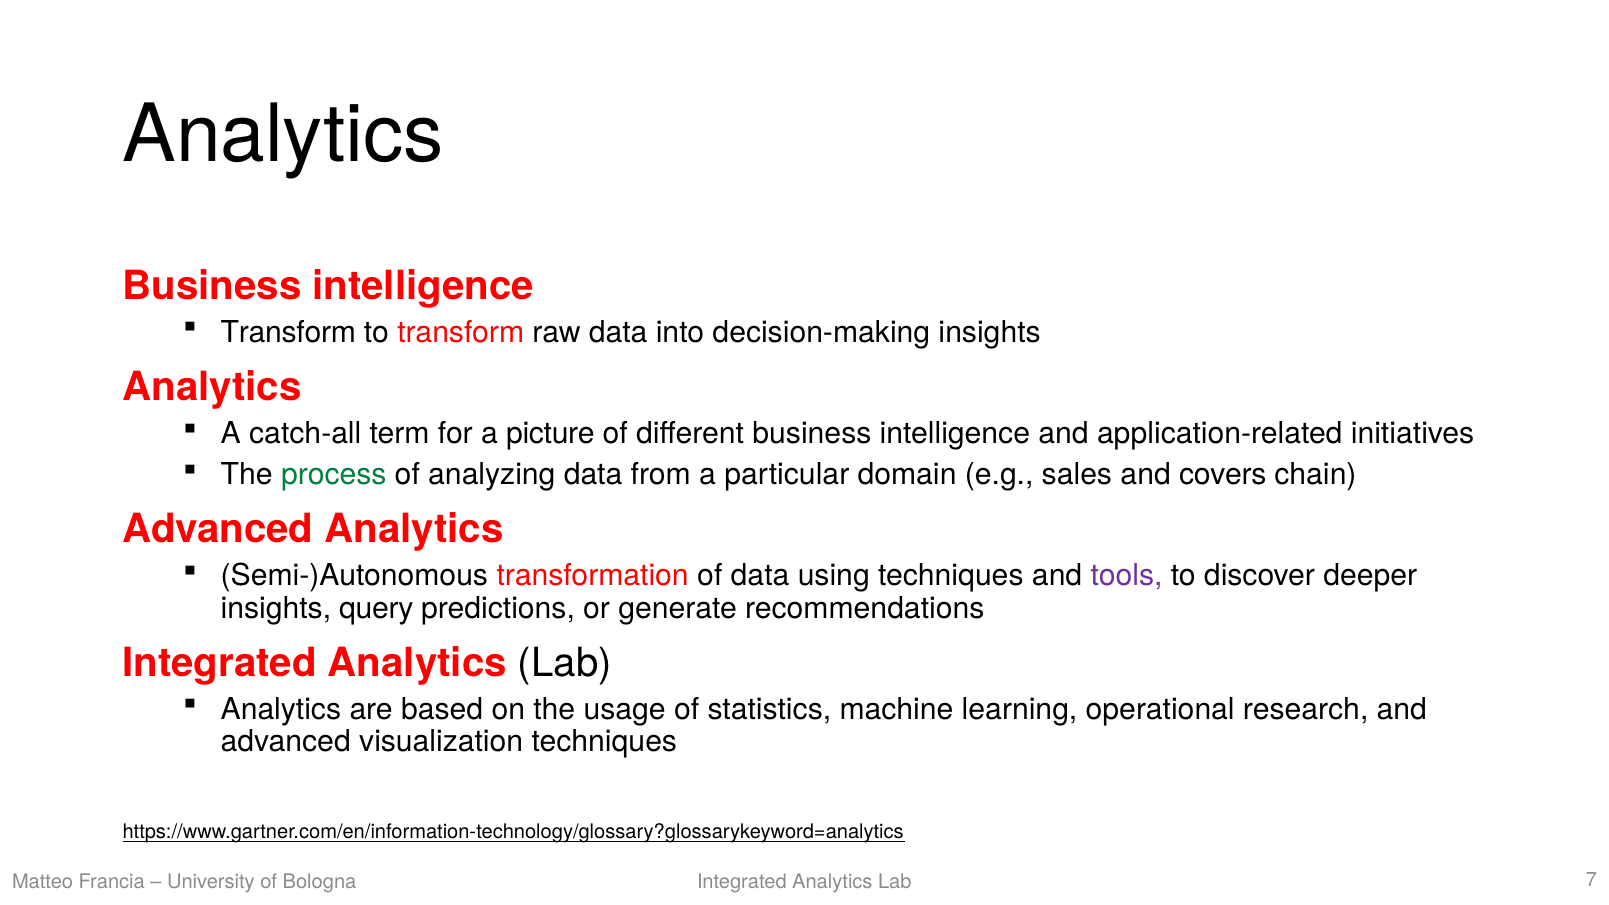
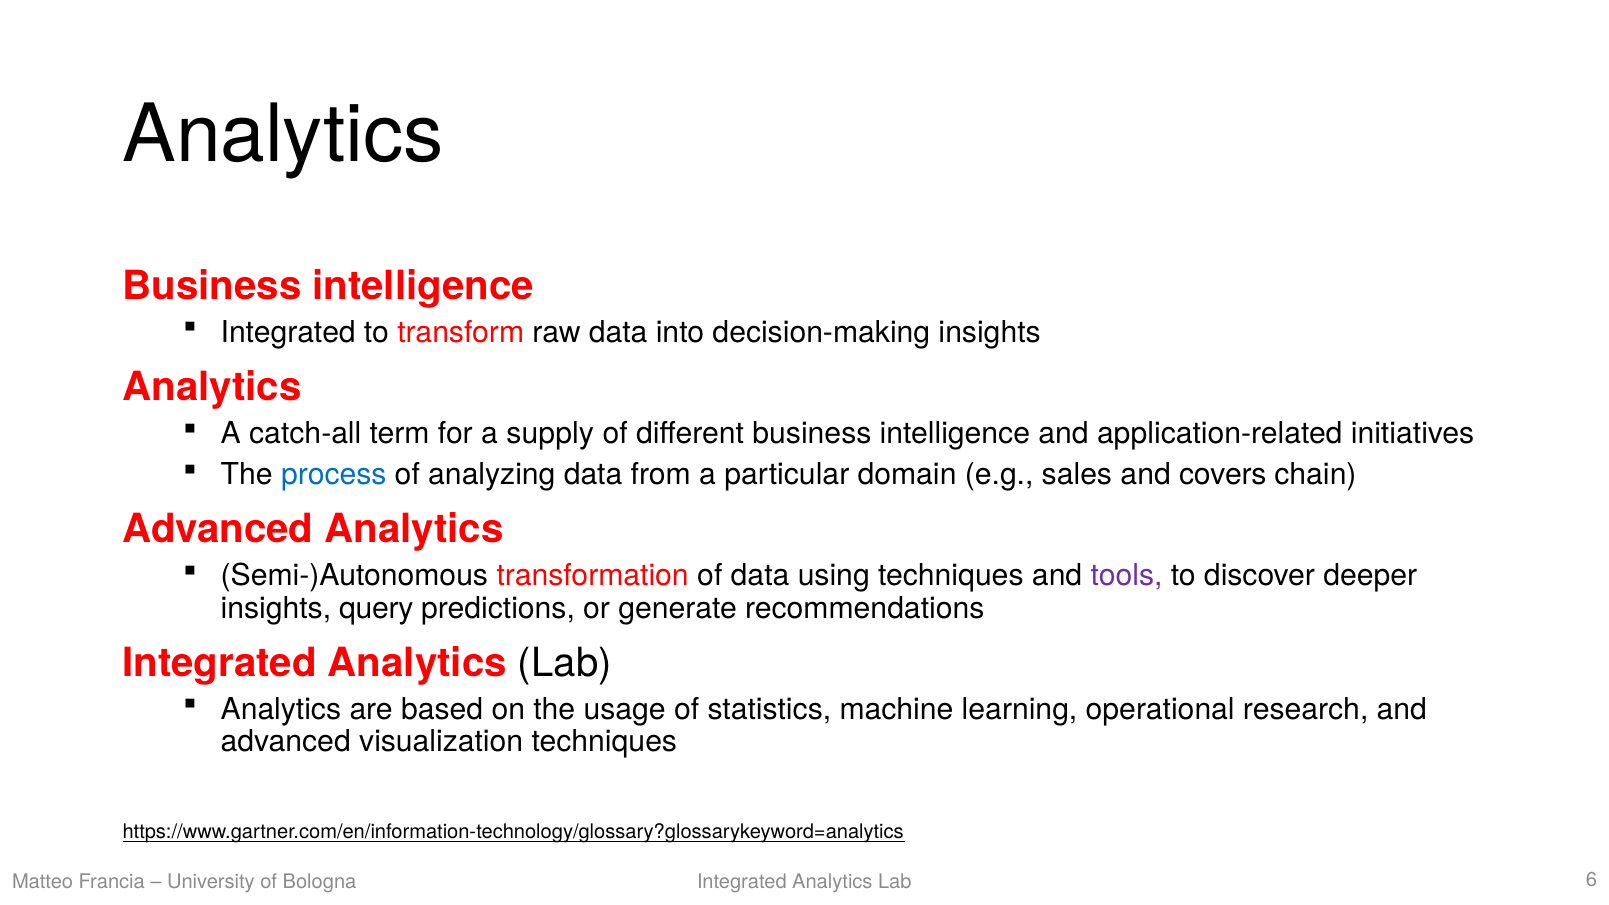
Transform: Transform -> Integrated (288, 332)
picture: picture -> supply (550, 434)
process colour: green -> blue (334, 475)
7: 7 -> 6 (1591, 880)
